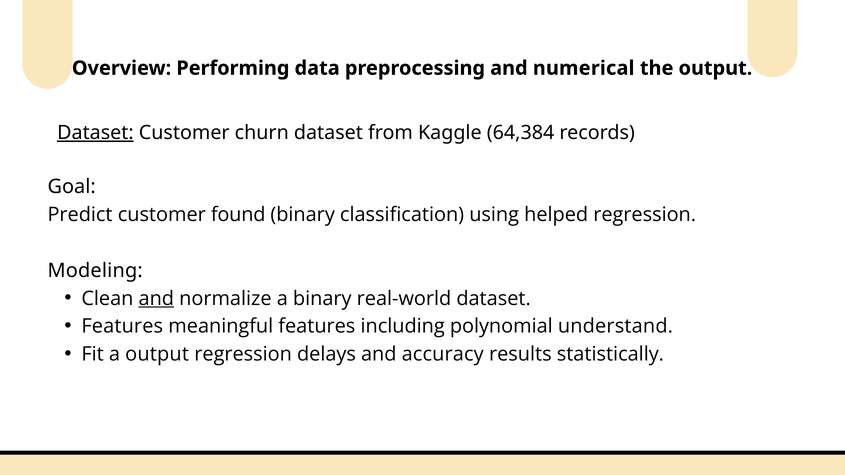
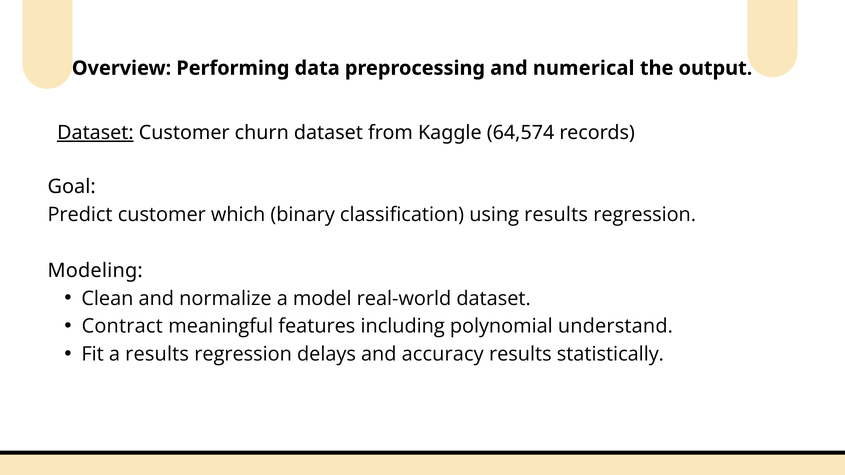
64,384: 64,384 -> 64,574 (521, 133)
found: found -> which (238, 215)
using helped: helped -> results (556, 215)
and underline: present -> none (156, 299)
a binary: binary -> model (322, 299)
Features: Features -> Contract (122, 327)
a output: output -> results (157, 355)
